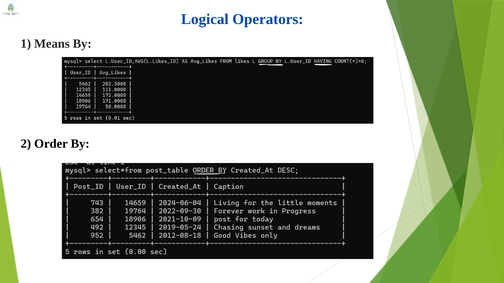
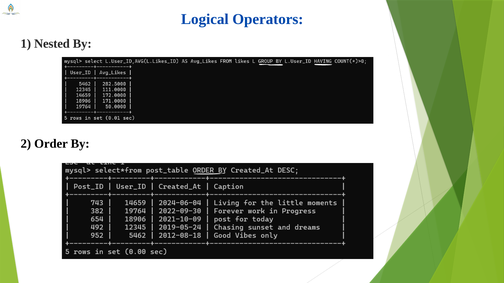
Means: Means -> Nested (52, 44)
